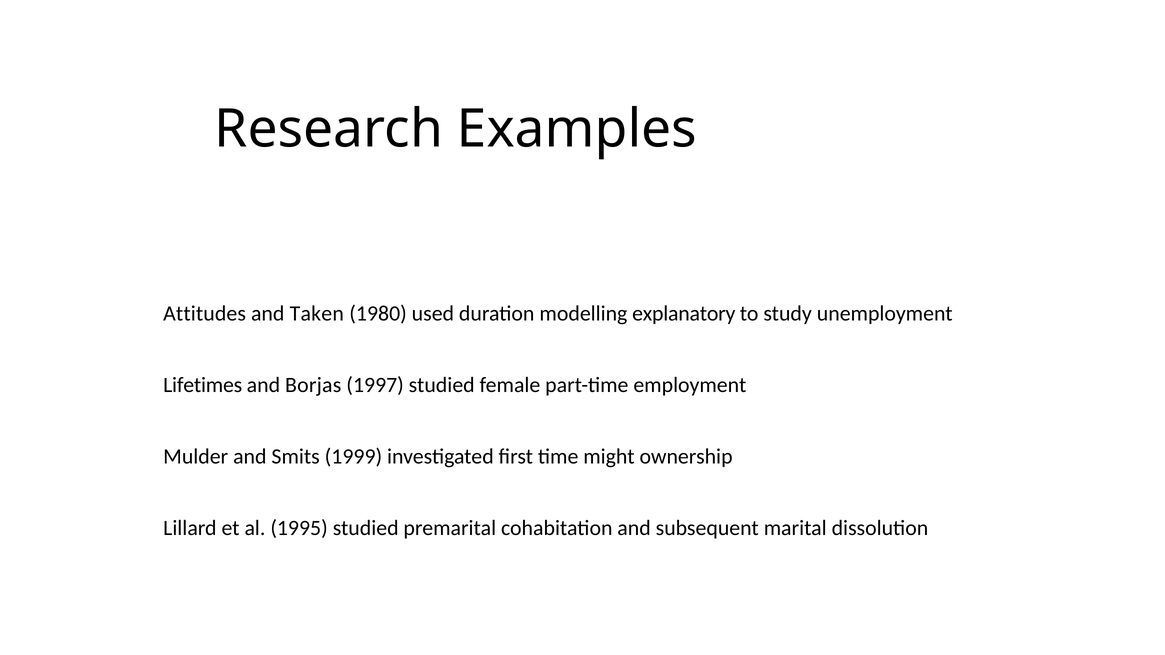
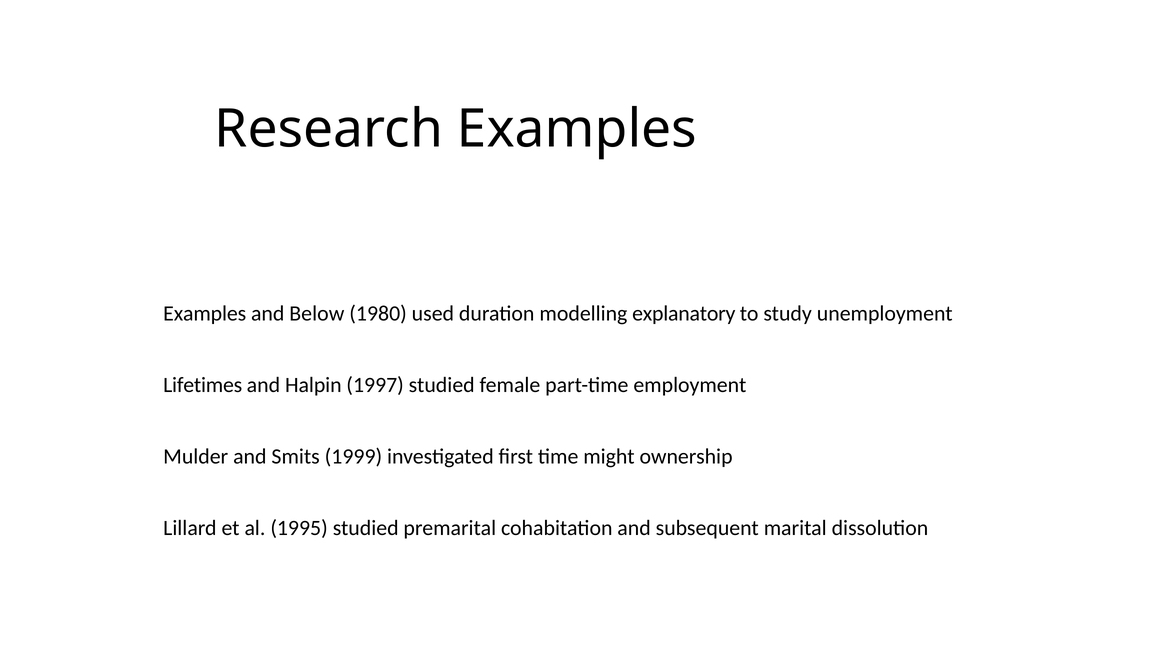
Attitudes: Attitudes -> Examples (205, 314)
Taken: Taken -> Below (317, 314)
Borjas: Borjas -> Halpin (313, 385)
